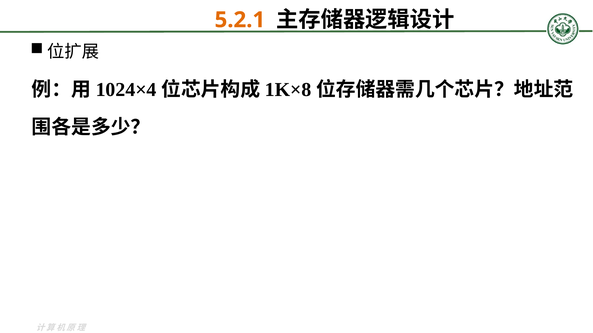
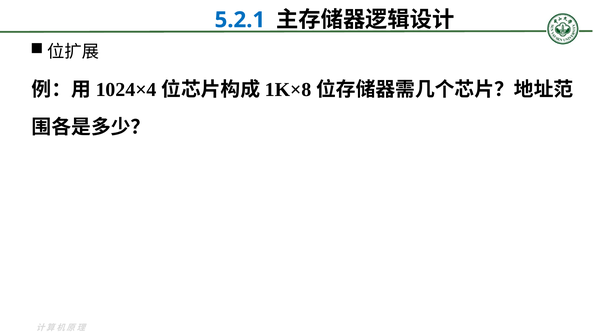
5.2.1 colour: orange -> blue (240, 20)
